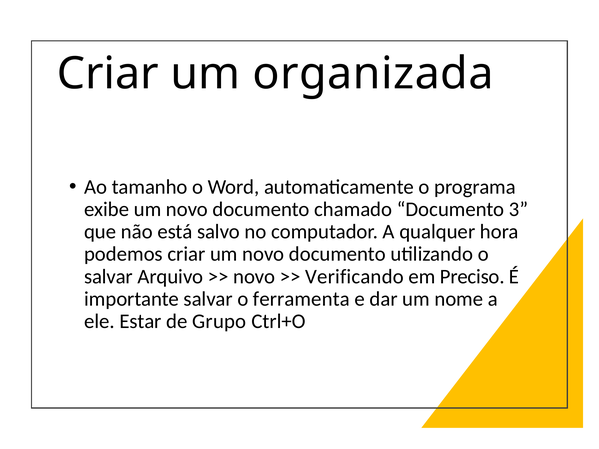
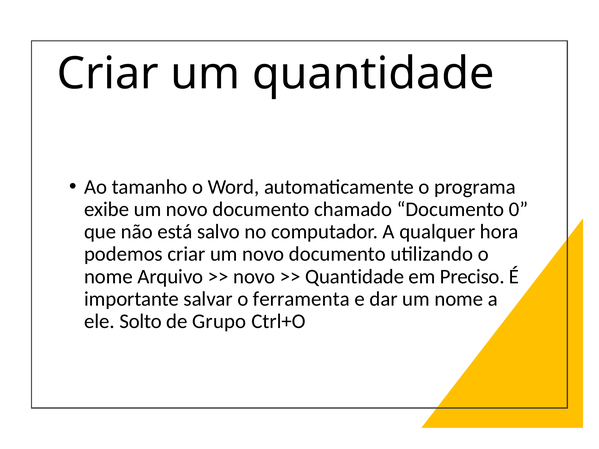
um organizada: organizada -> quantidade (373, 74)
3: 3 -> 0 (519, 209)
salvar: salvar -> nome (108, 277)
Verificando: Verificando -> Quantidade (355, 277)
Estar: Estar -> Solto (141, 322)
